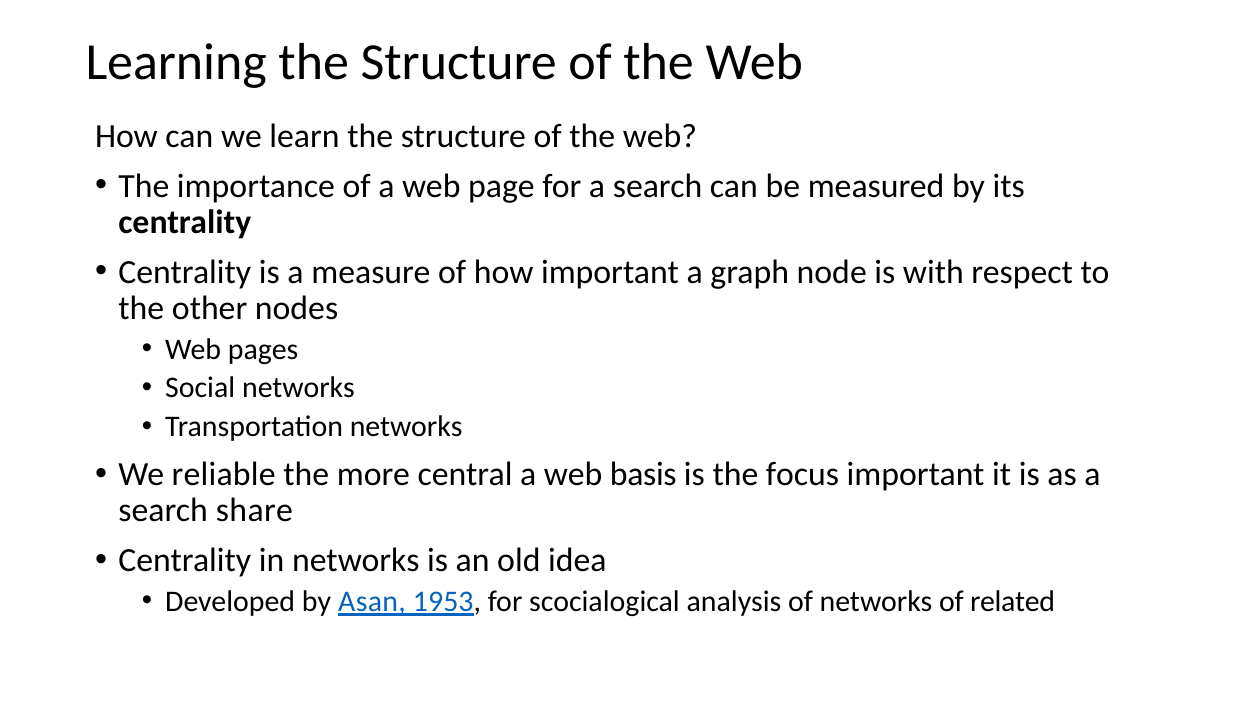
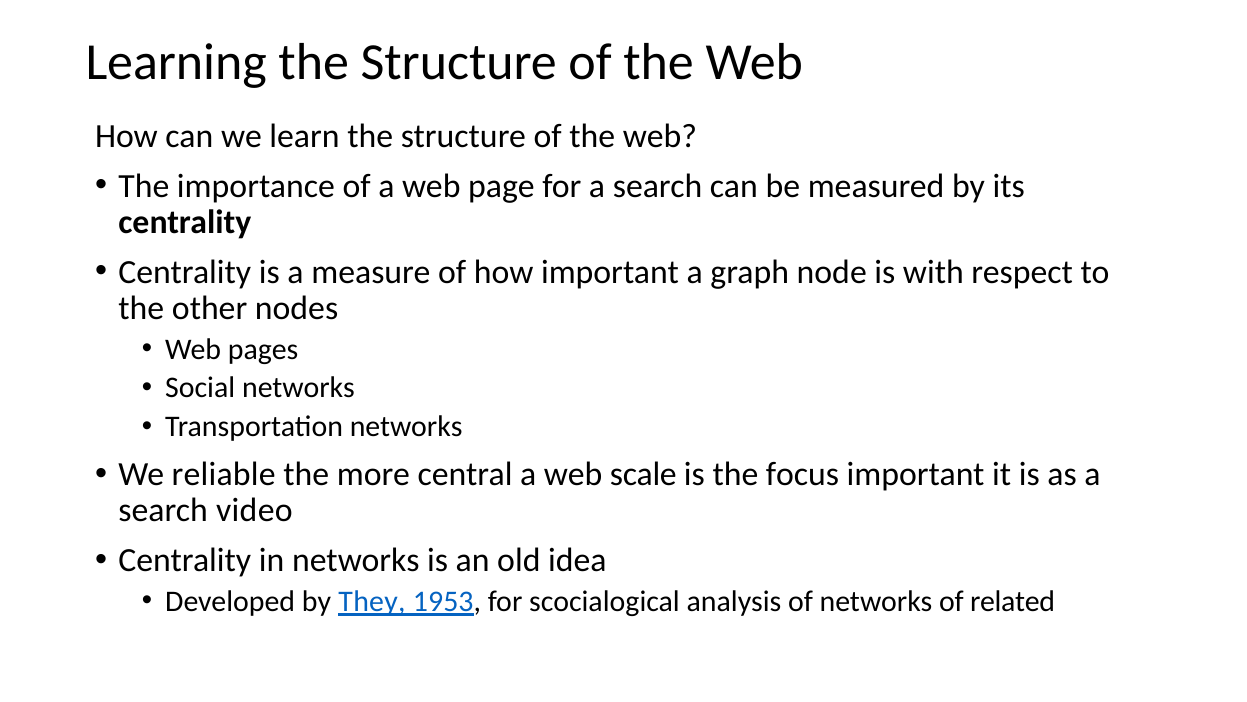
basis: basis -> scale (643, 474)
share: share -> video (254, 510)
Asan: Asan -> They (372, 601)
